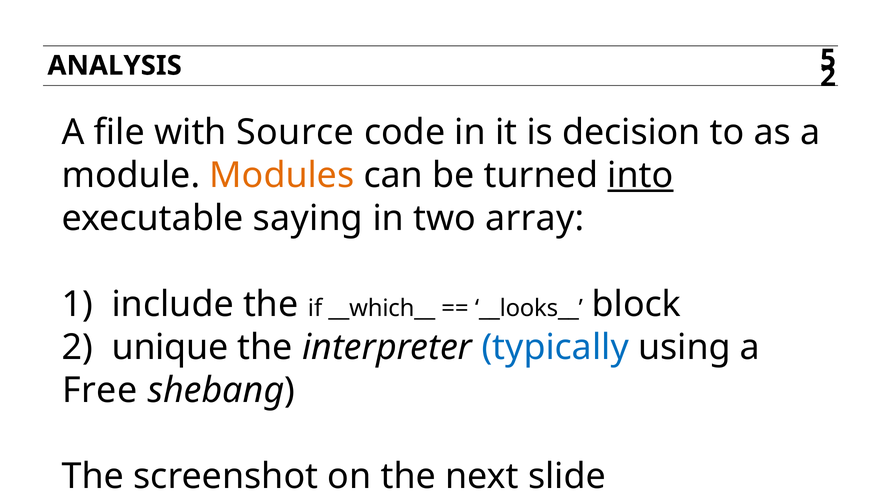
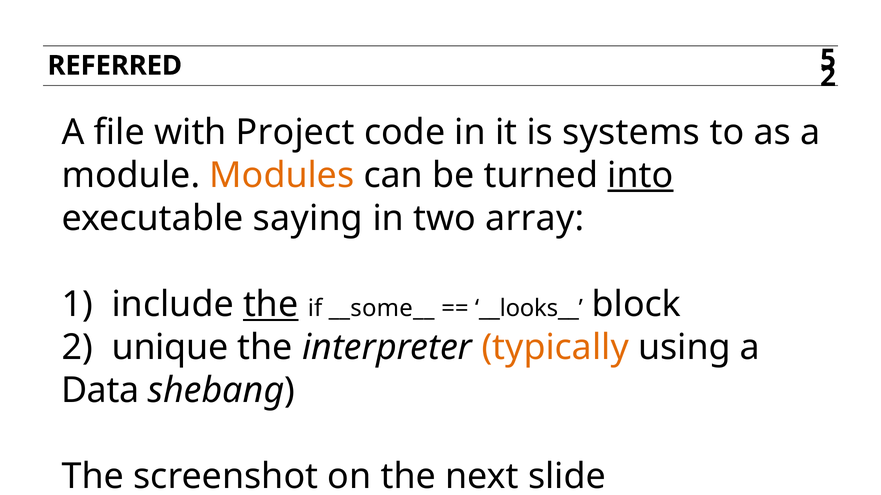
ANALYSIS: ANALYSIS -> REFERRED (115, 66)
Source: Source -> Project (295, 132)
decision: decision -> systems (631, 132)
the underline: none -> present (271, 304)
__which__: __which__ -> __some__ (382, 308)
typically colour: blue -> orange (555, 347)
Free: Free -> Data (100, 390)
